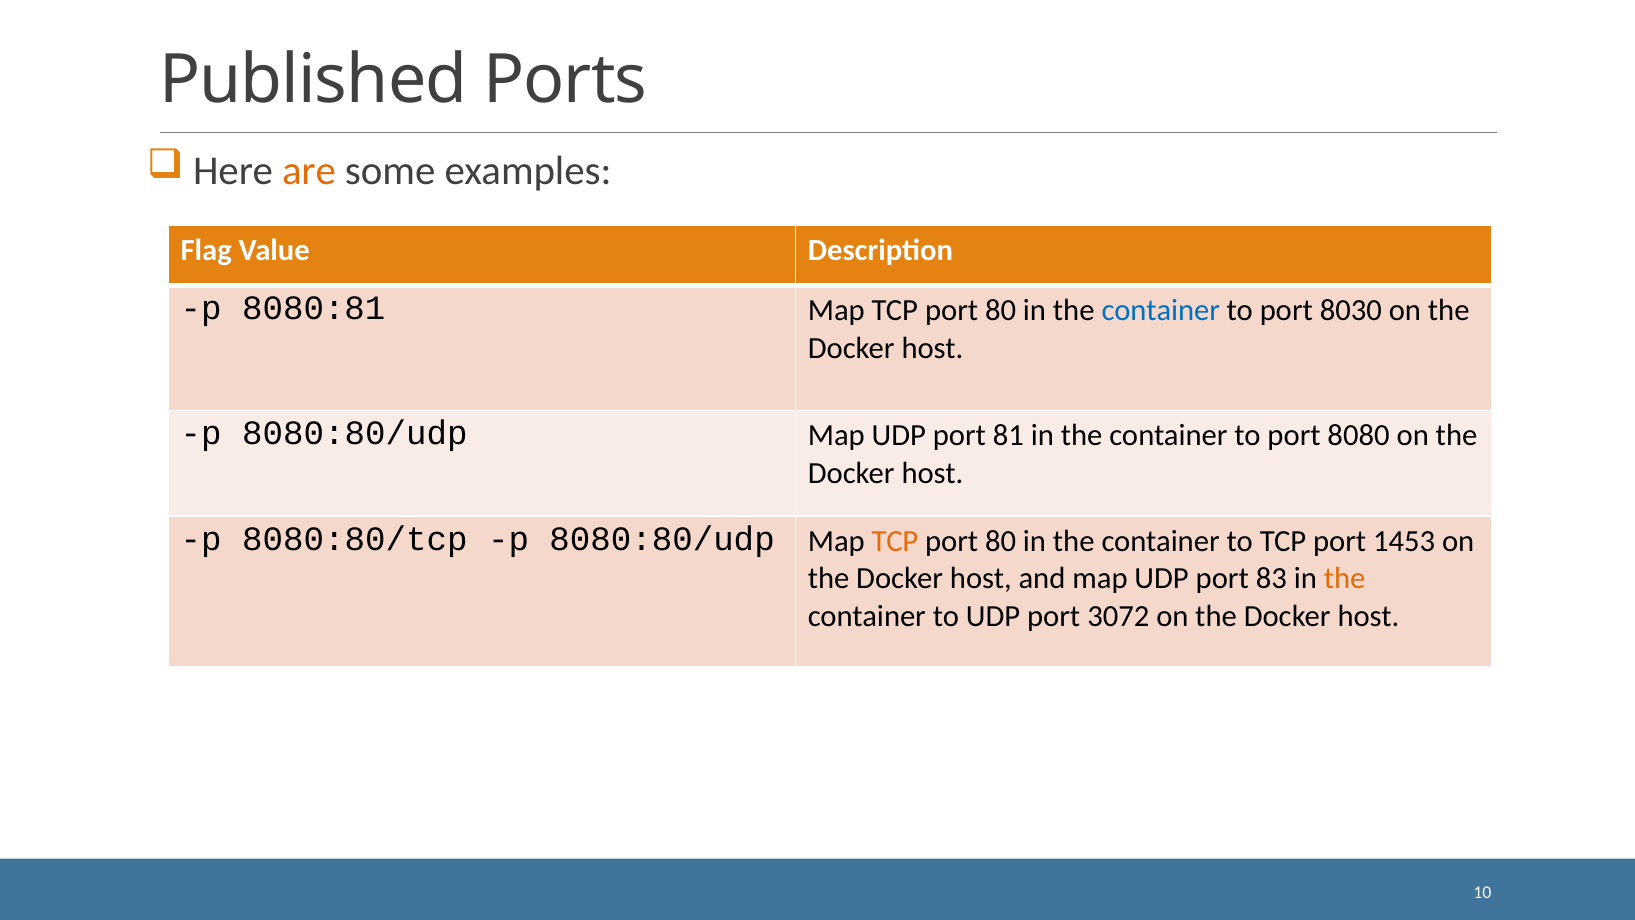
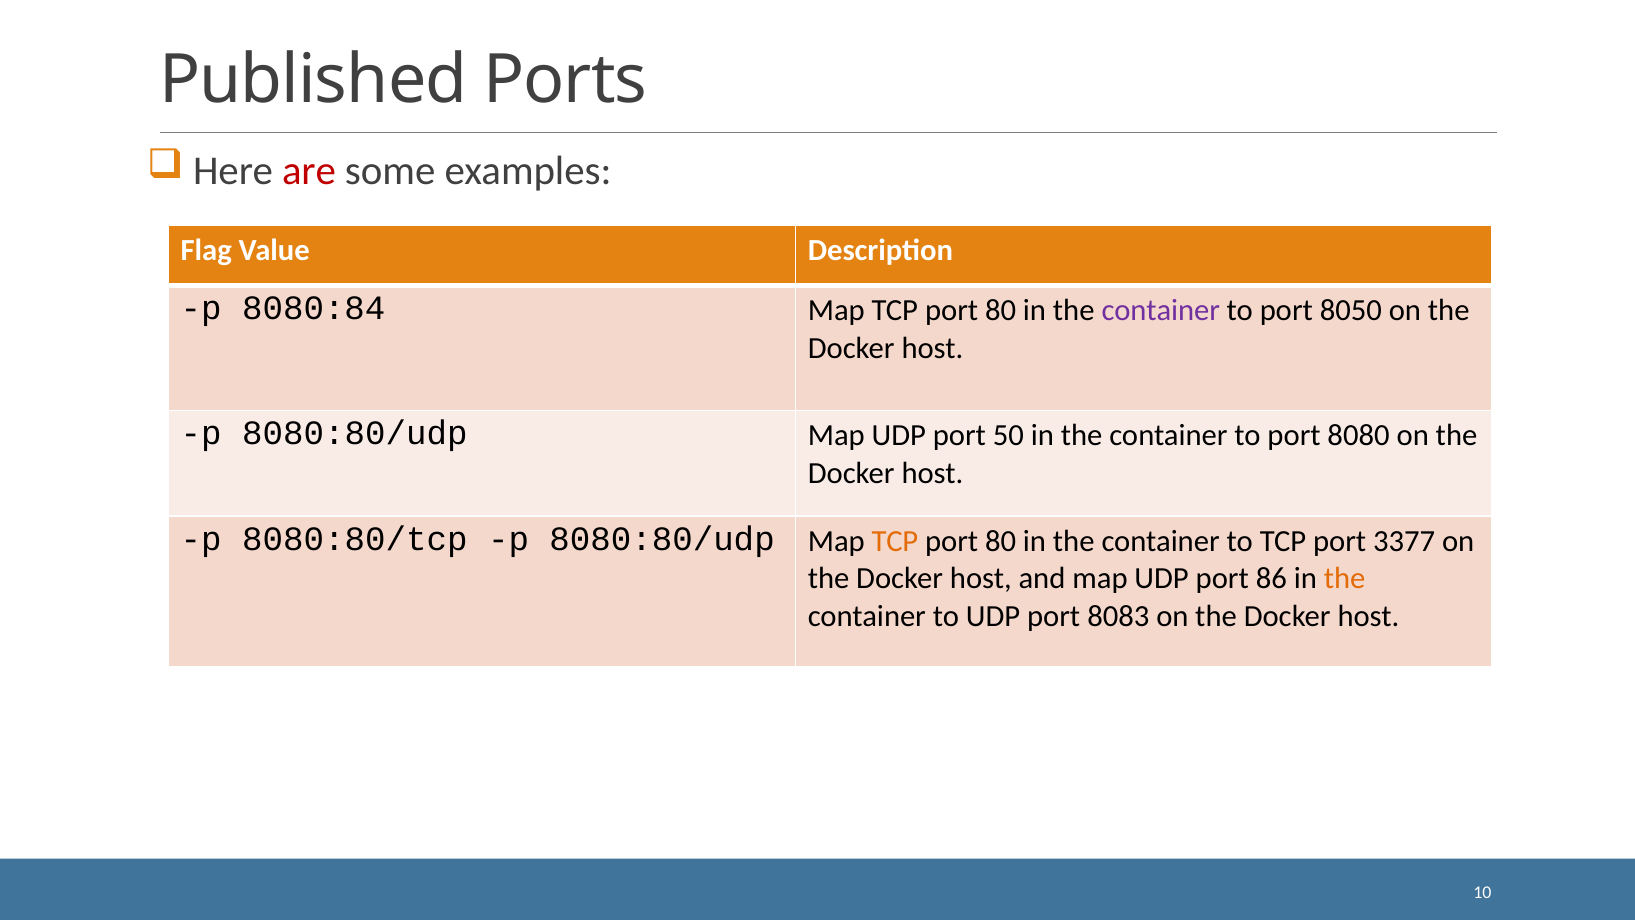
are colour: orange -> red (309, 171)
8080:81: 8080:81 -> 8080:84 (314, 308)
container colour: blue -> purple (1161, 310)
8030: 8030 -> 8050 (1351, 310)
81: 81 -> 50 (1008, 435)
1453: 1453 -> 3377 (1404, 541)
83: 83 -> 86 (1271, 578)
3072: 3072 -> 8083 (1118, 616)
